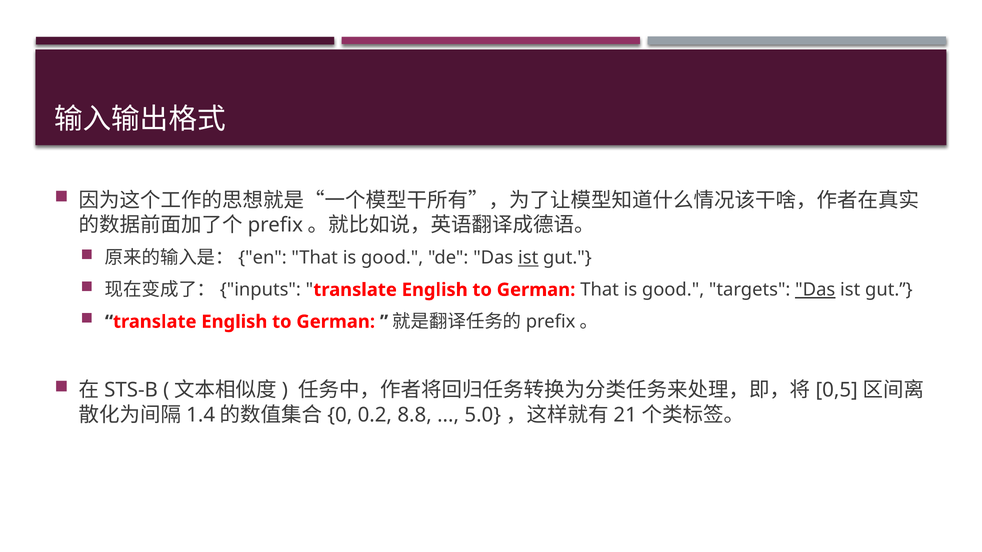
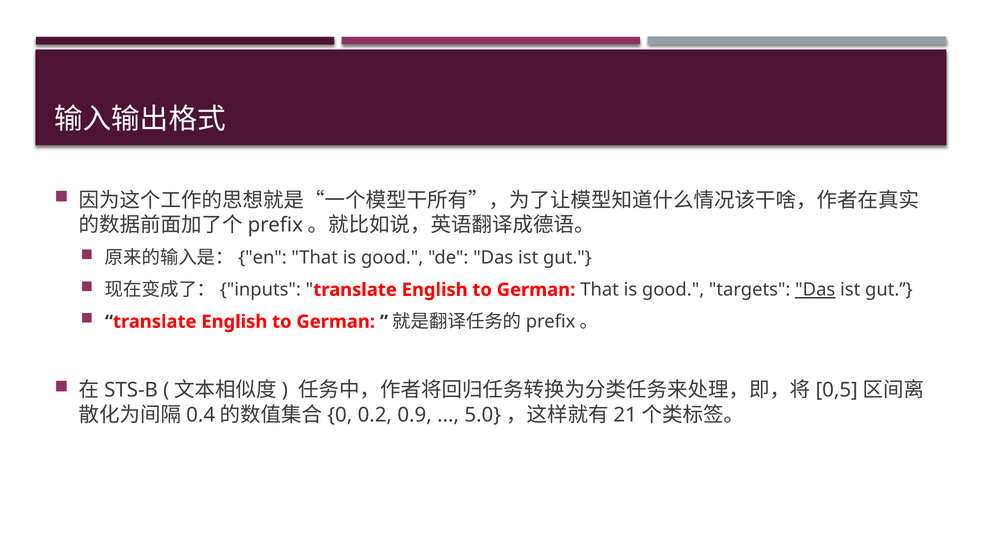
ist underline: present -> none (528, 258)
1.4: 1.4 -> 0.4 (201, 415)
8.8: 8.8 -> 0.9 (415, 415)
